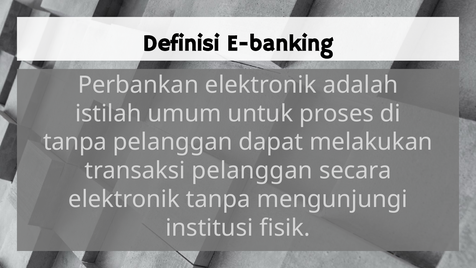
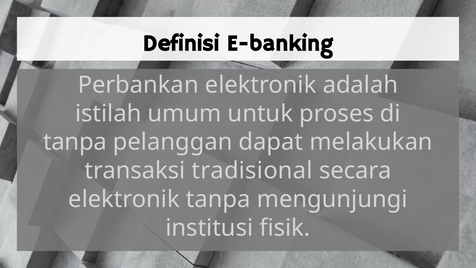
transaksi pelanggan: pelanggan -> tradisional (252, 170)
